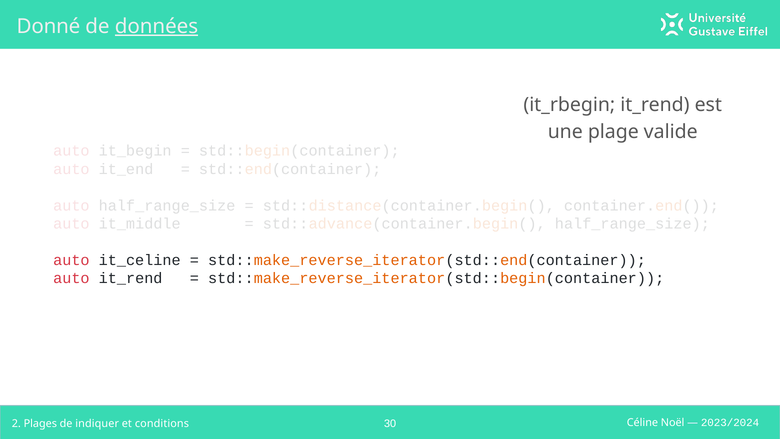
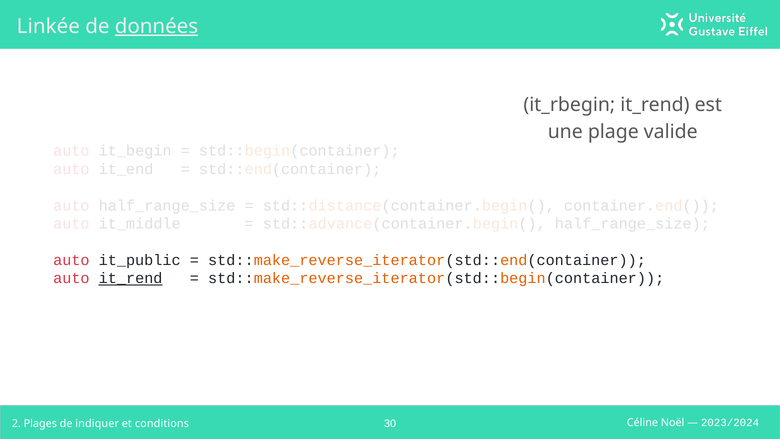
Donné: Donné -> Linkée (48, 26)
it_celine: it_celine -> it_public (140, 260)
it_rend underline: none -> present (131, 278)
